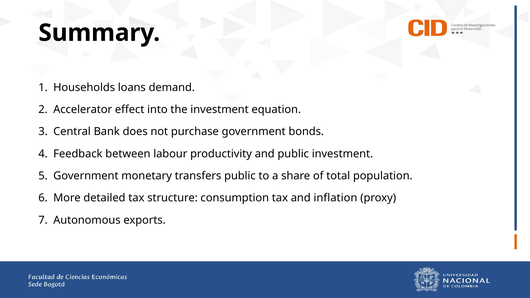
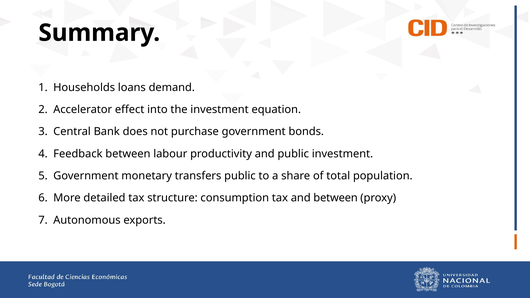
and inflation: inflation -> between (336, 198)
